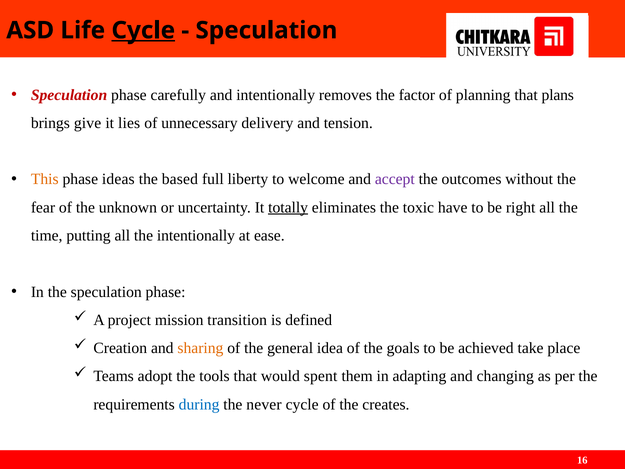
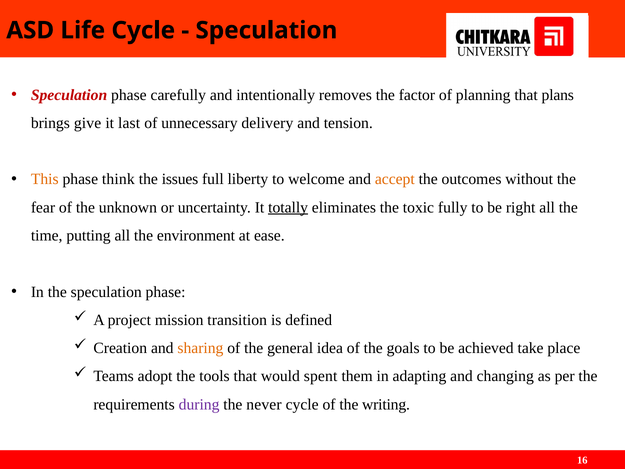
Cycle underline: present -> none (143, 30)
lies: lies -> last (129, 123)
ideas: ideas -> think (118, 179)
based: based -> issues (180, 179)
accept colour: purple -> orange (395, 179)
have: have -> fully (453, 207)
the intentionally: intentionally -> environment (196, 235)
during colour: blue -> purple (199, 404)
creates: creates -> writing (386, 404)
